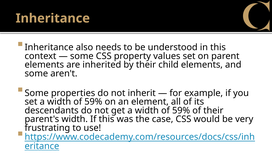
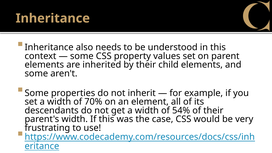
59%: 59% -> 70% (93, 102)
59%: 59% -> 54% (181, 110)
